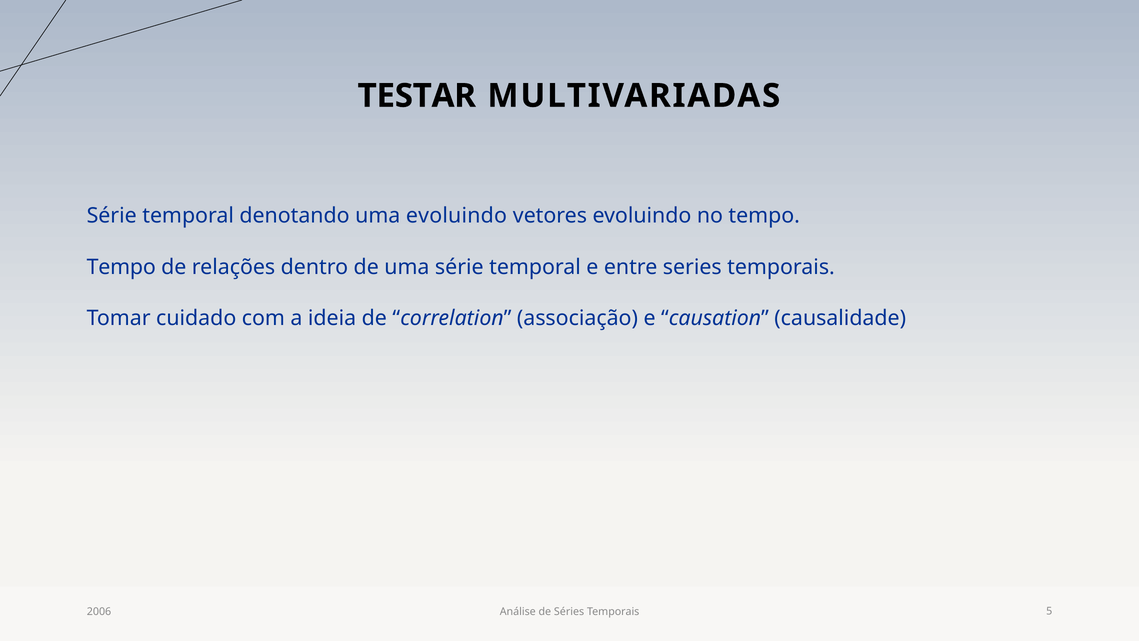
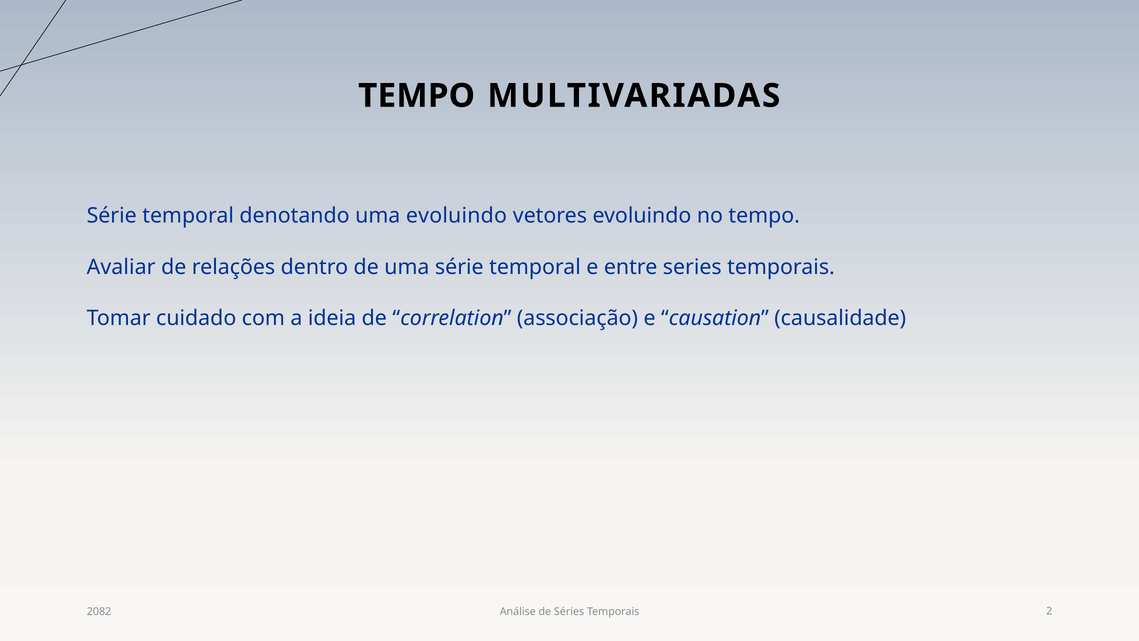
TESTAR: TESTAR -> TEMPO (417, 96)
Tempo: Tempo -> Avaliar (121, 267)
2006: 2006 -> 2082 (99, 612)
5: 5 -> 2 (1049, 611)
